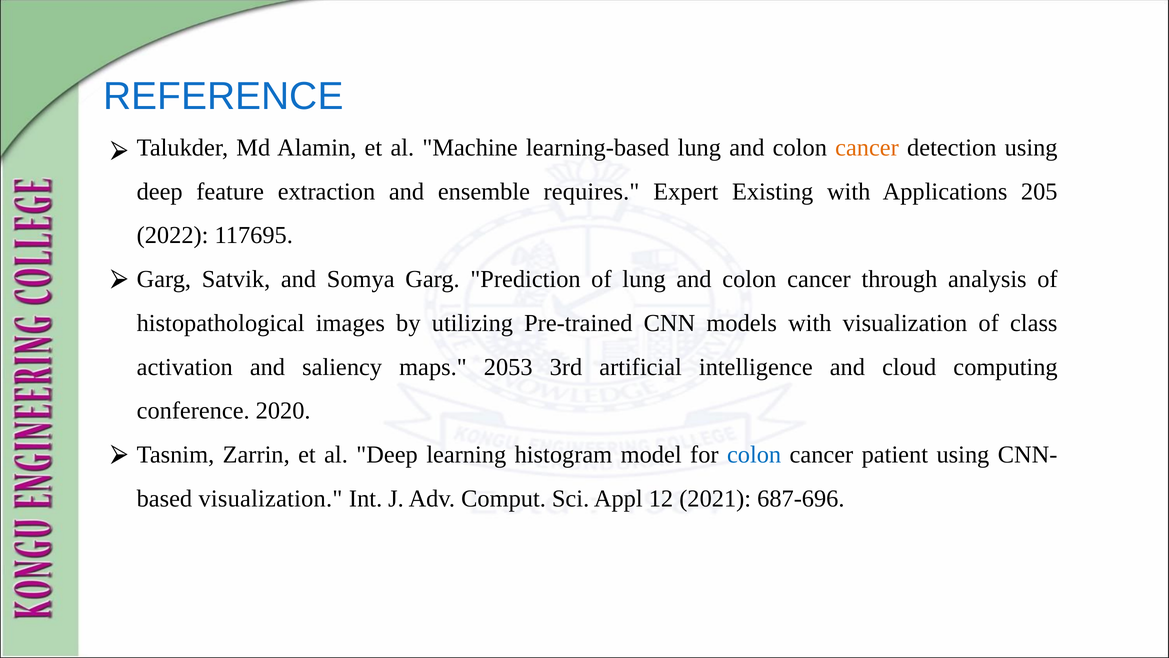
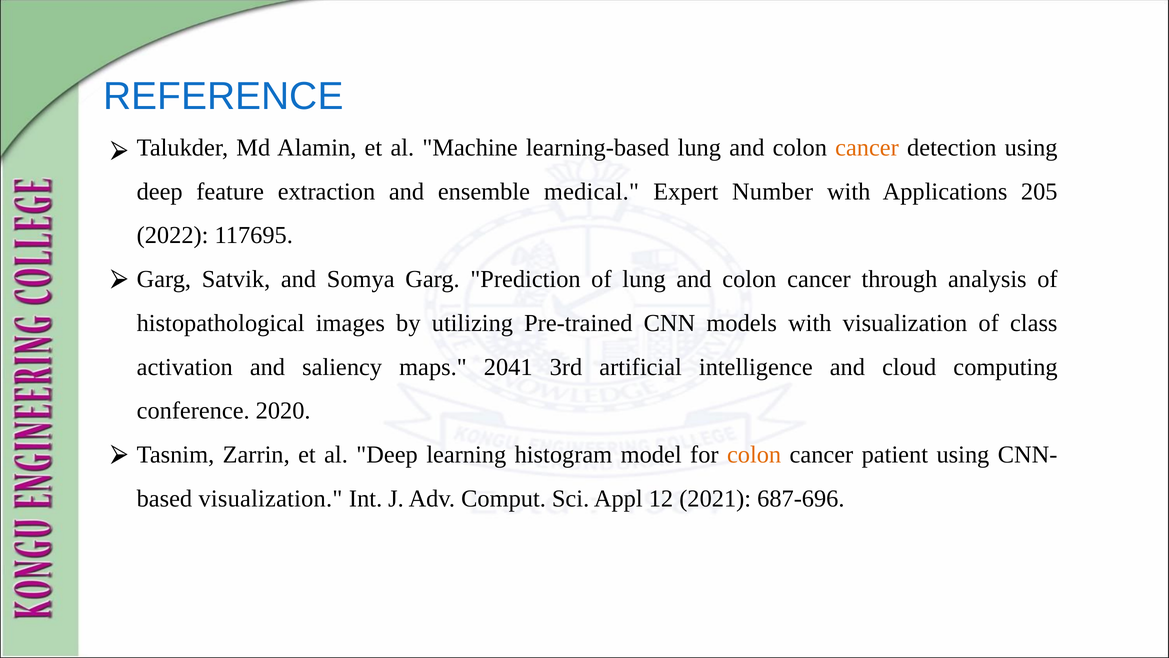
requires: requires -> medical (591, 191)
Existing: Existing -> Number (773, 191)
2053: 2053 -> 2041 (508, 367)
colon colour: blue -> orange (754, 454)
